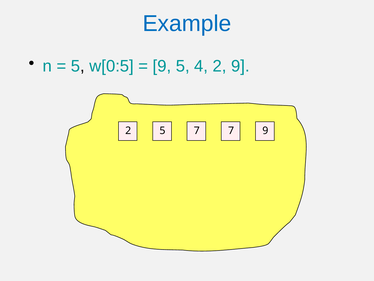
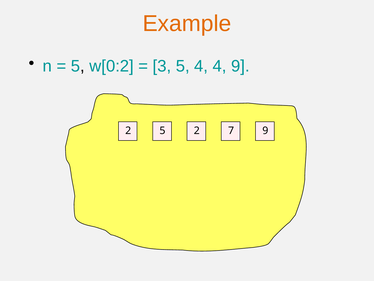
Example colour: blue -> orange (187, 23)
w[0:5: w[0:5 -> w[0:2 (112, 66)
9: 9 -> 3 (162, 66)
4 2: 2 -> 4 (220, 66)
5 7: 7 -> 2 (197, 130)
